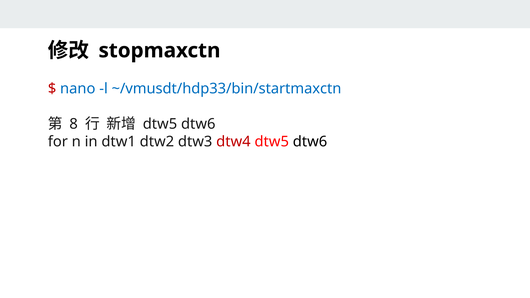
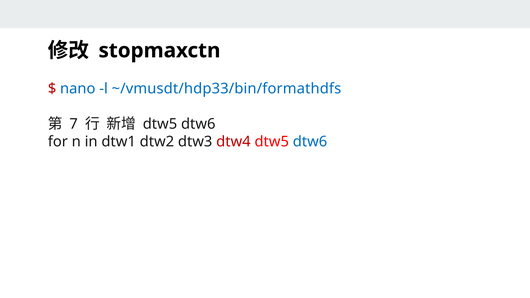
~/vmusdt/hdp33/bin/startmaxctn: ~/vmusdt/hdp33/bin/startmaxctn -> ~/vmusdt/hdp33/bin/formathdfs (226, 89)
8: 8 -> 7 (74, 124)
dtw6 colour: black -> blue (310, 142)
